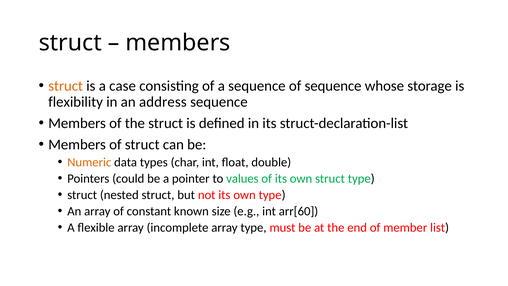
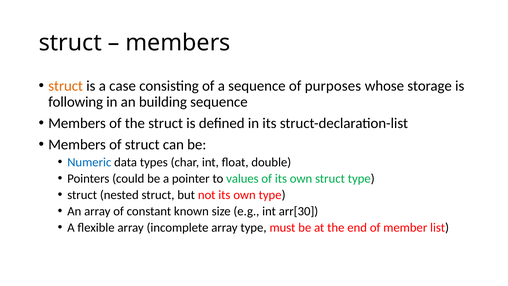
of sequence: sequence -> purposes (333, 86)
flexibility: flexibility -> following (76, 102)
address: address -> building (163, 102)
Numeric colour: orange -> blue (89, 162)
arr[60: arr[60 -> arr[30 (298, 211)
